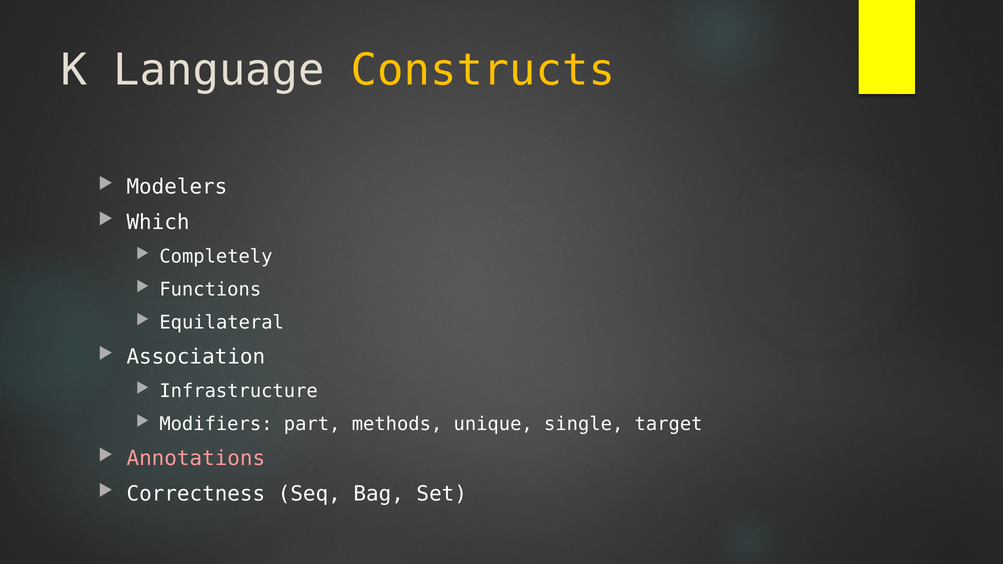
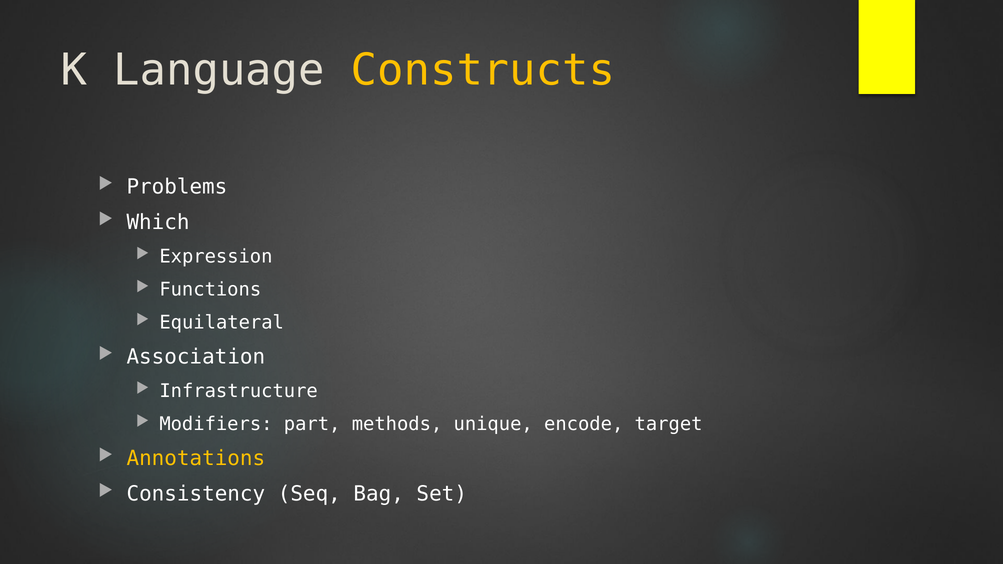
Modelers: Modelers -> Problems (177, 187)
Completely: Completely -> Expression (216, 256)
single: single -> encode (584, 424)
Annotations colour: pink -> yellow (196, 459)
Correctness: Correctness -> Consistency (196, 494)
